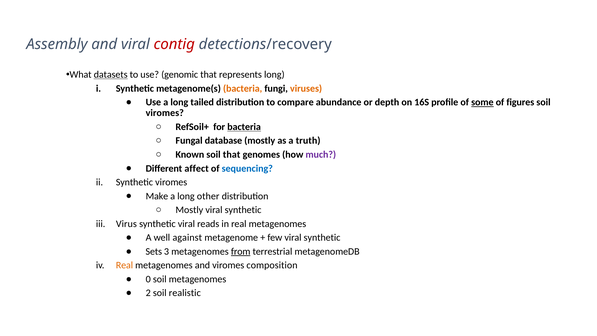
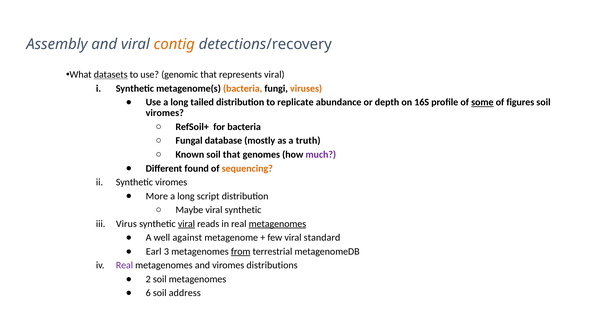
contig colour: red -> orange (174, 44)
represents long: long -> viral (274, 75)
compare: compare -> replicate (295, 102)
bacteria underline: present -> none (244, 127)
affect: affect -> found (197, 168)
sequencing colour: blue -> orange (247, 168)
Make: Make -> More (157, 196)
other: other -> script (208, 196)
Mostly: Mostly -> Maybe (189, 210)
viral underline: none -> present (186, 224)
metagenomes underline: none -> present (277, 224)
few viral synthetic: synthetic -> standard (322, 237)
Sets: Sets -> Earl (154, 251)
Real colour: orange -> purple (124, 265)
composition: composition -> distributions (272, 265)
0: 0 -> 2 (148, 279)
2: 2 -> 6 (148, 293)
realistic: realistic -> address (185, 293)
